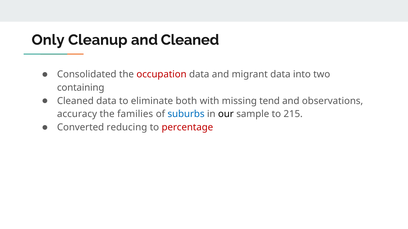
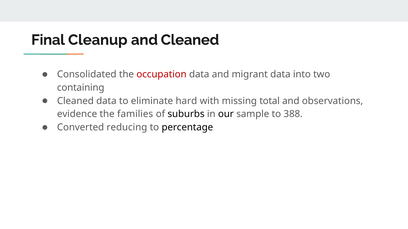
Only: Only -> Final (48, 40)
both: both -> hard (186, 101)
tend: tend -> total (270, 101)
accuracy: accuracy -> evidence (77, 114)
suburbs colour: blue -> black (186, 114)
215: 215 -> 388 (293, 114)
percentage colour: red -> black (187, 128)
